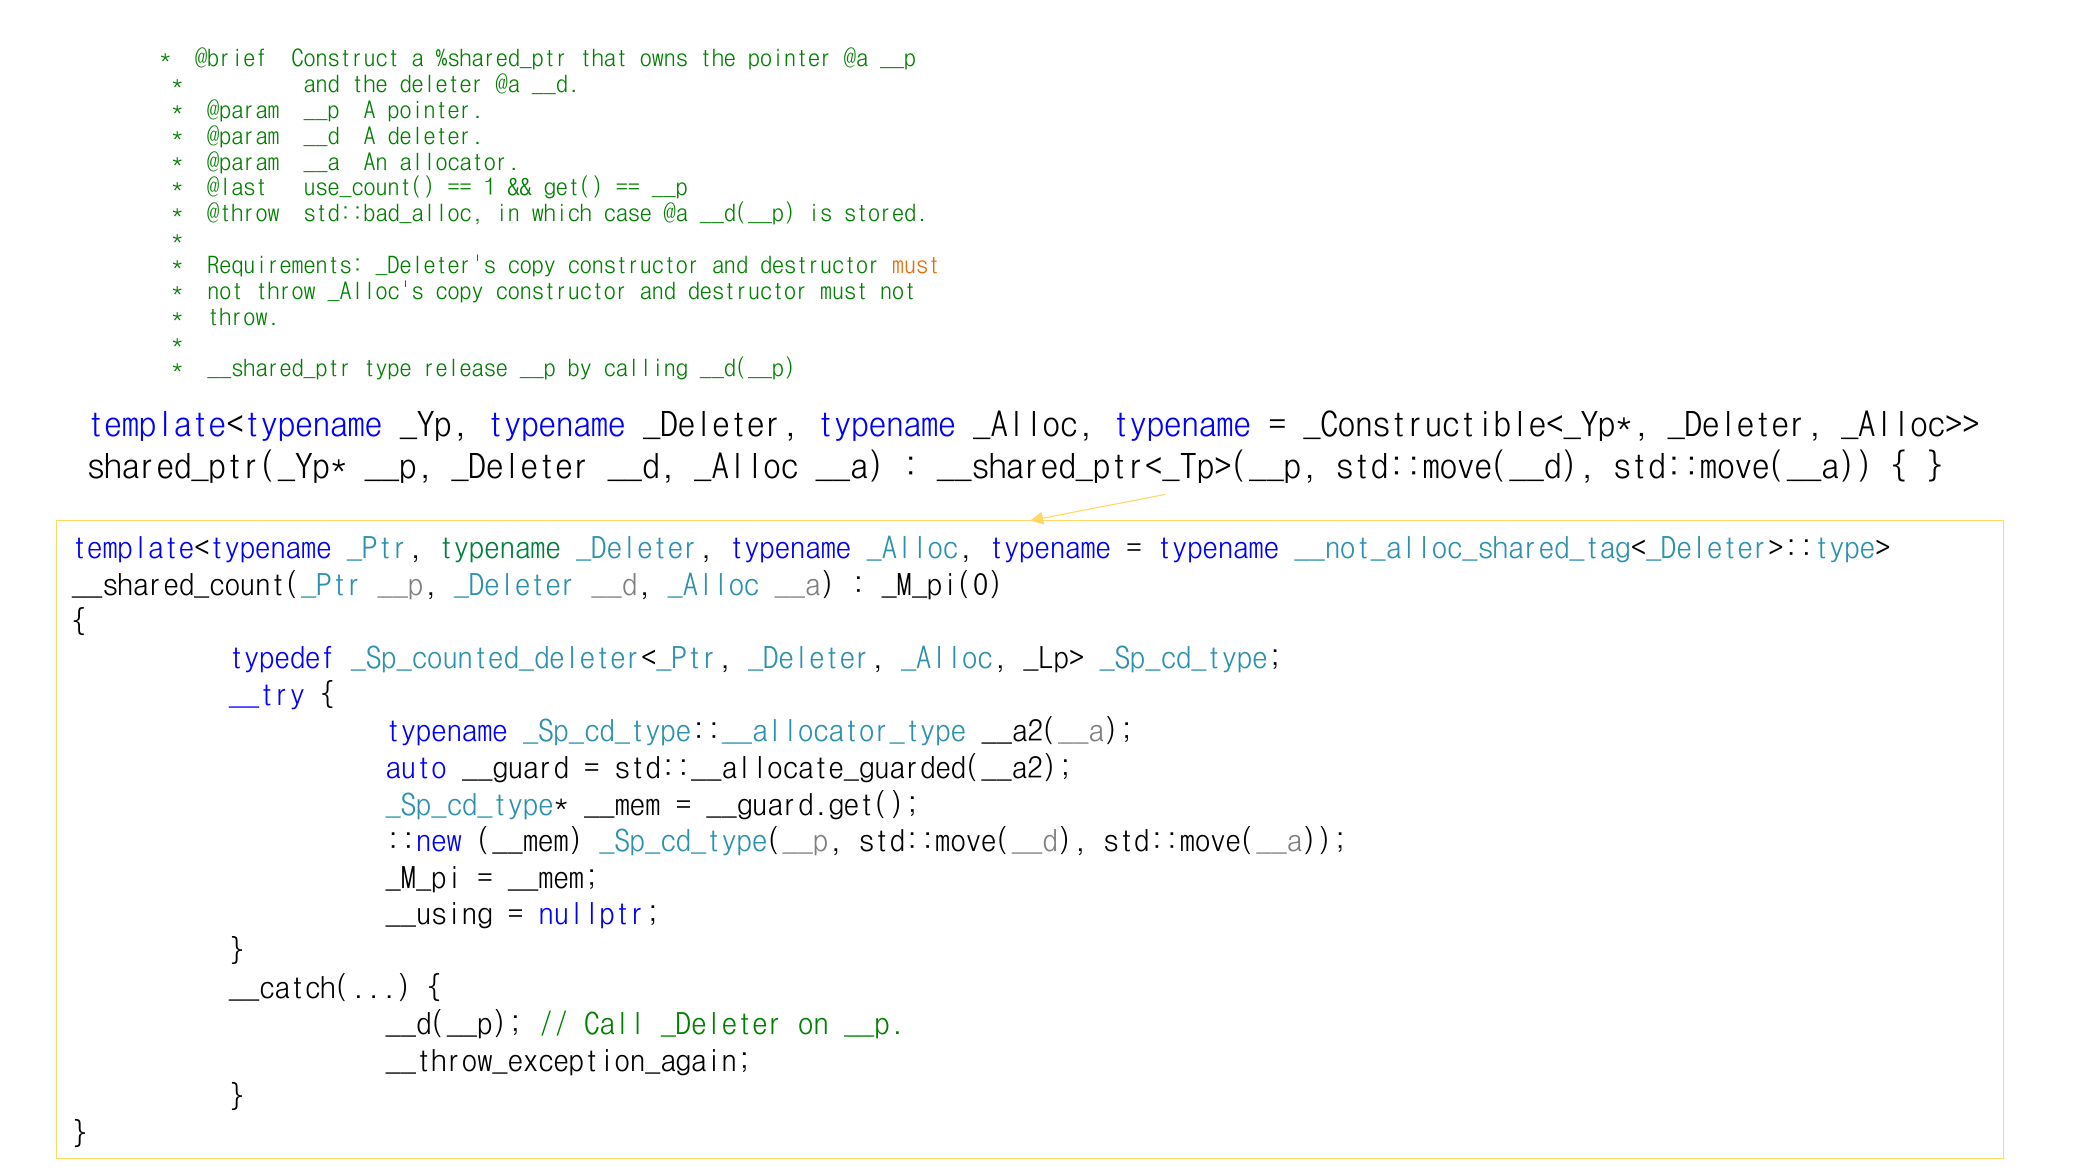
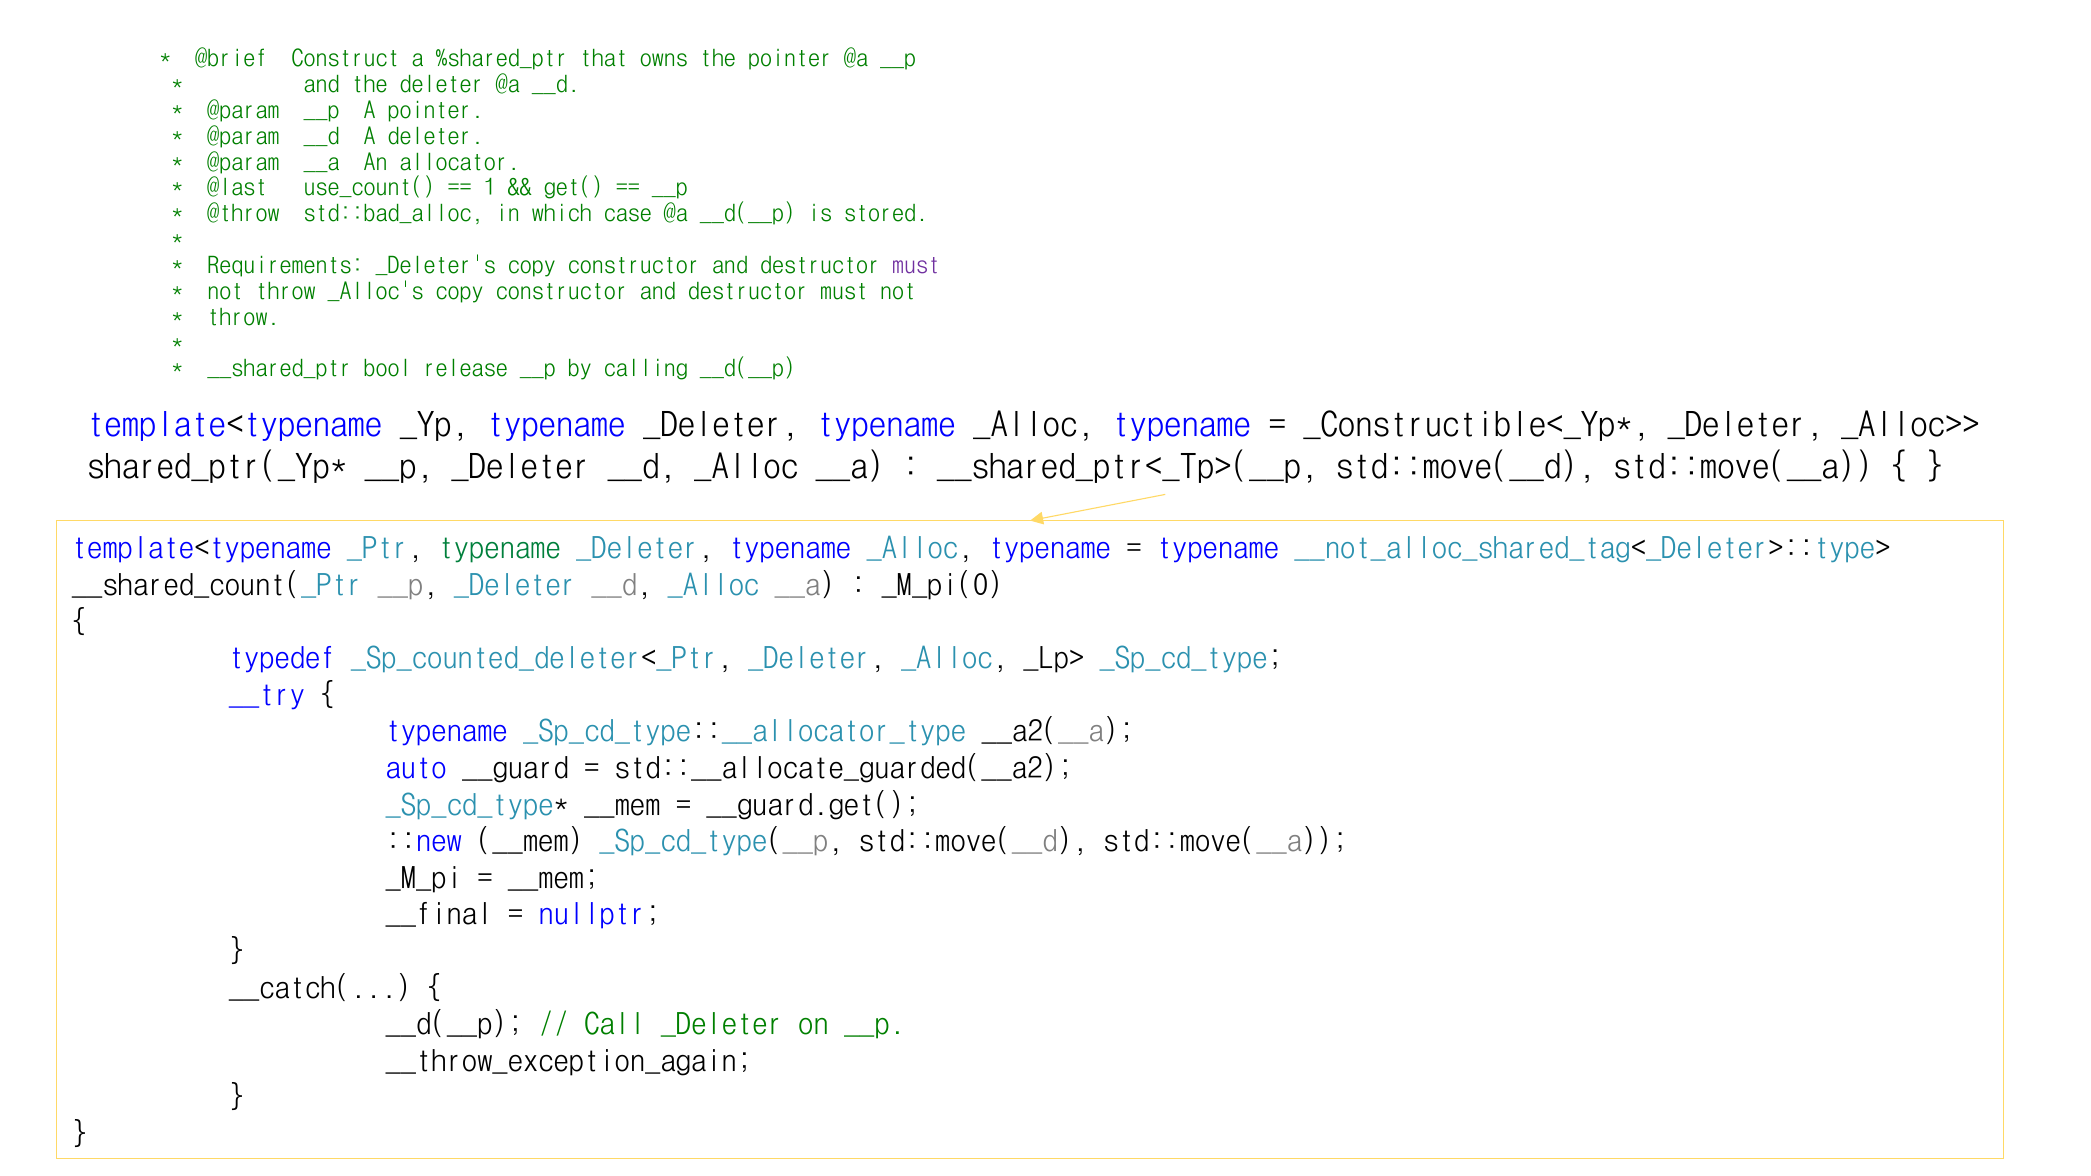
must colour: orange -> purple (916, 266)
type: type -> bool (388, 369)
__using: __using -> __final (439, 915)
